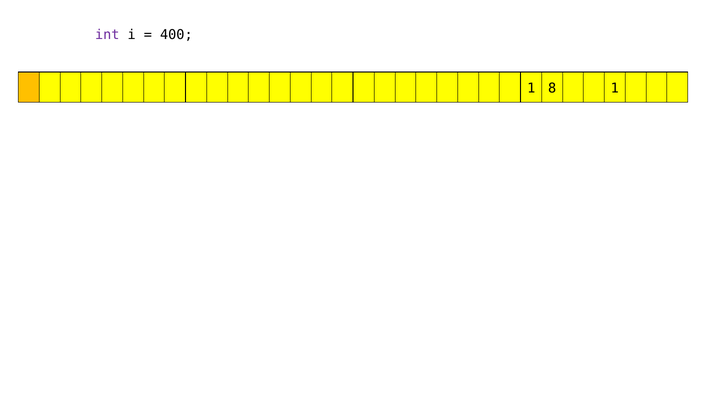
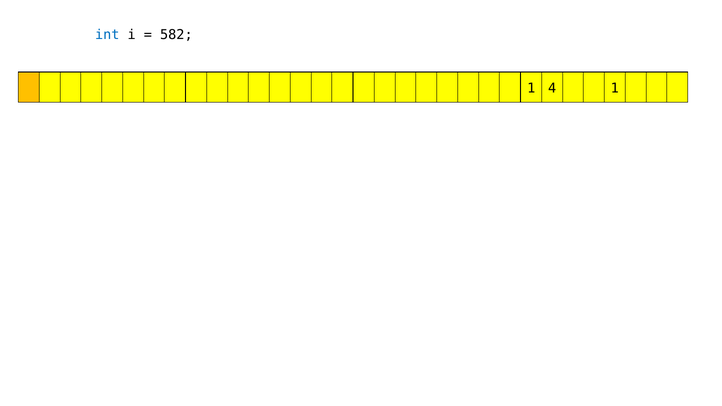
int colour: purple -> blue (107, 35)
400: 400 -> 582 (176, 35)
8: 8 -> 4 (552, 88)
